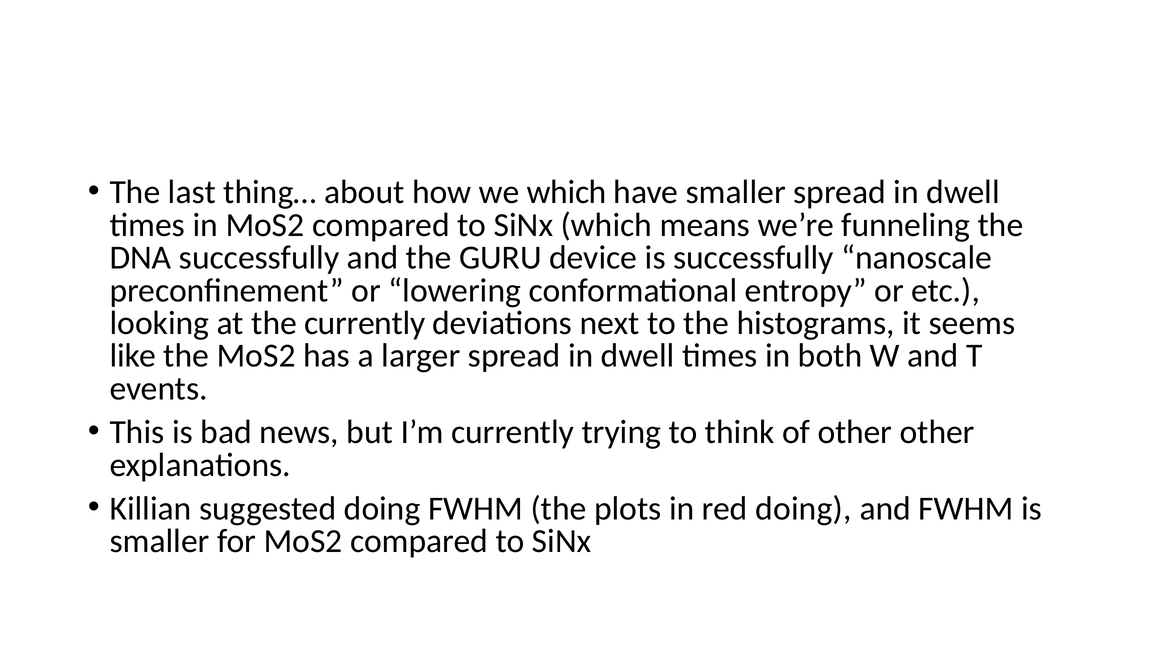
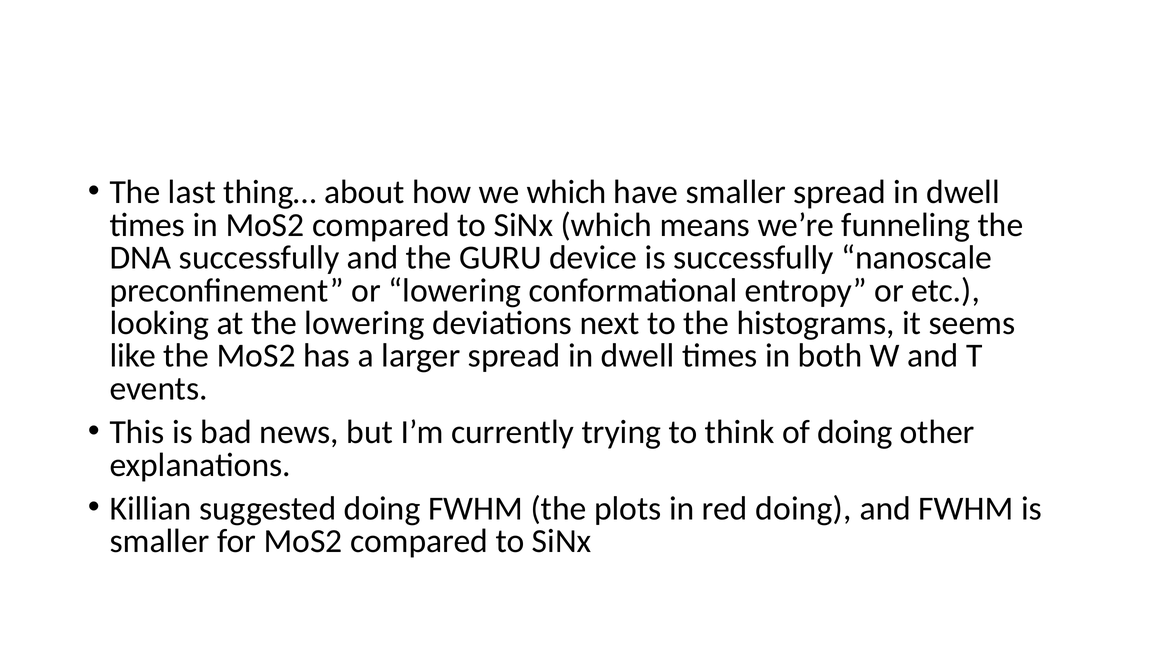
the currently: currently -> lowering (364, 323)
of other: other -> doing (855, 432)
